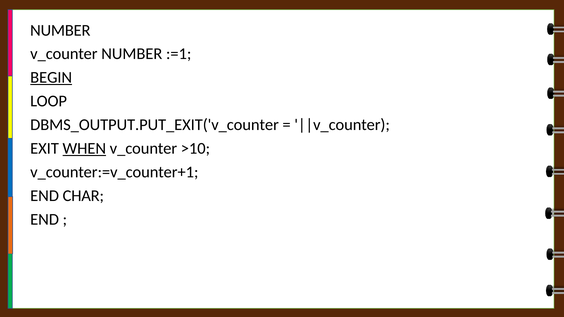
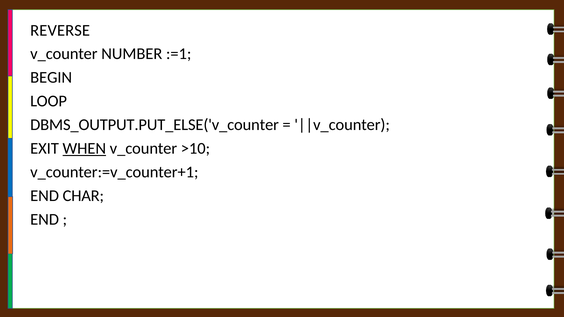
NUMBER: NUMBER -> REVERSE (60, 30)
BEGIN underline: present -> none (51, 78)
DBMS_OUTPUT.PUT_EXIT('v_counter: DBMS_OUTPUT.PUT_EXIT('v_counter -> DBMS_OUTPUT.PUT_ELSE('v_counter (155, 125)
